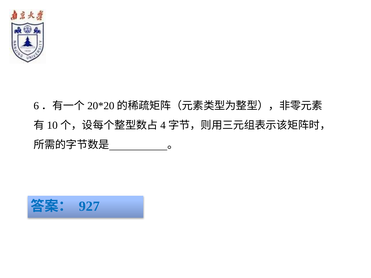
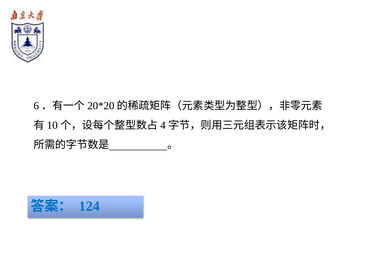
927: 927 -> 124 (89, 207)
